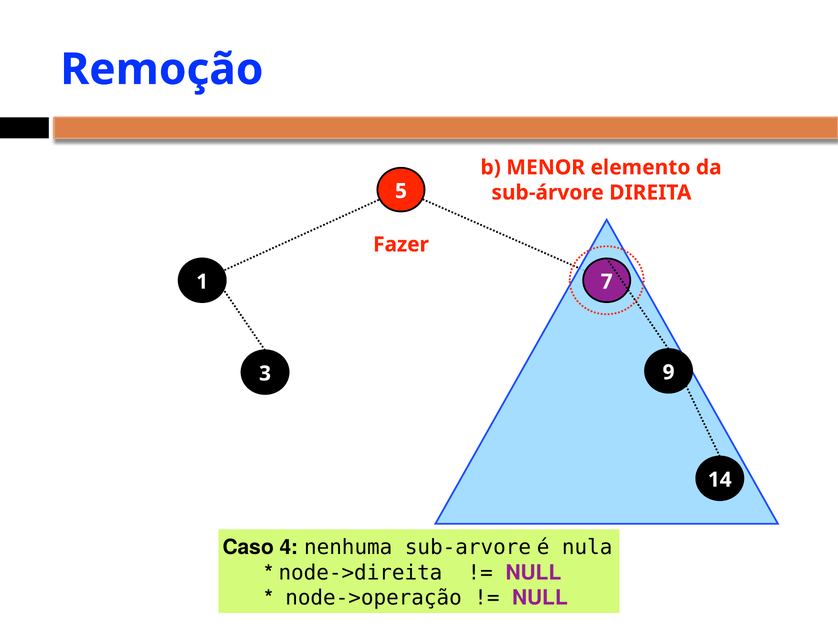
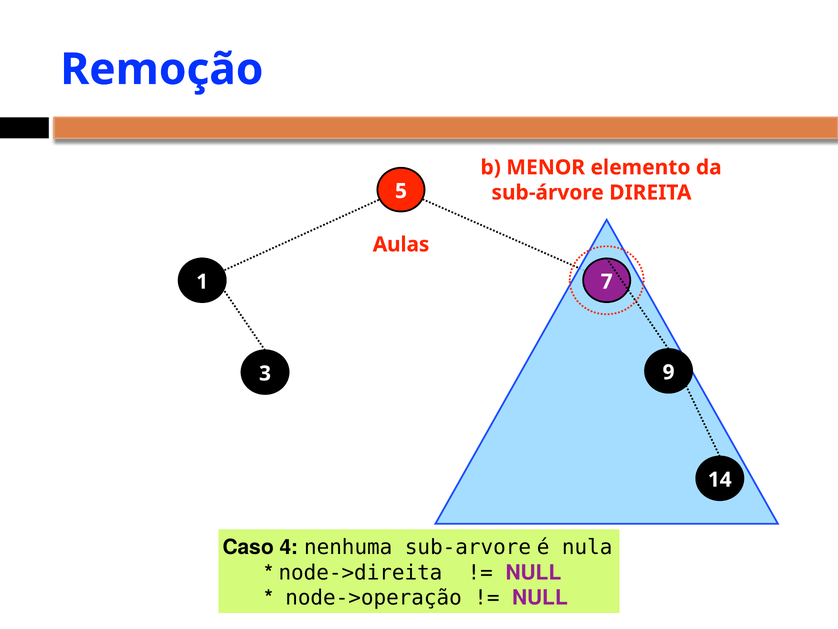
Fazer: Fazer -> Aulas (401, 244)
